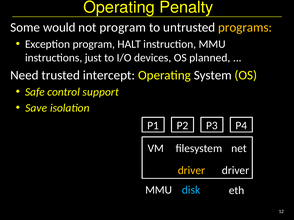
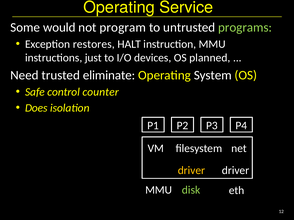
Penalty: Penalty -> Service (186, 7)
programs colour: yellow -> light green (245, 27)
Exception program: program -> restores (94, 44)
intercept: intercept -> eliminate (109, 75)
support: support -> counter (101, 92)
Save: Save -> Does (36, 108)
disk colour: light blue -> light green (191, 190)
